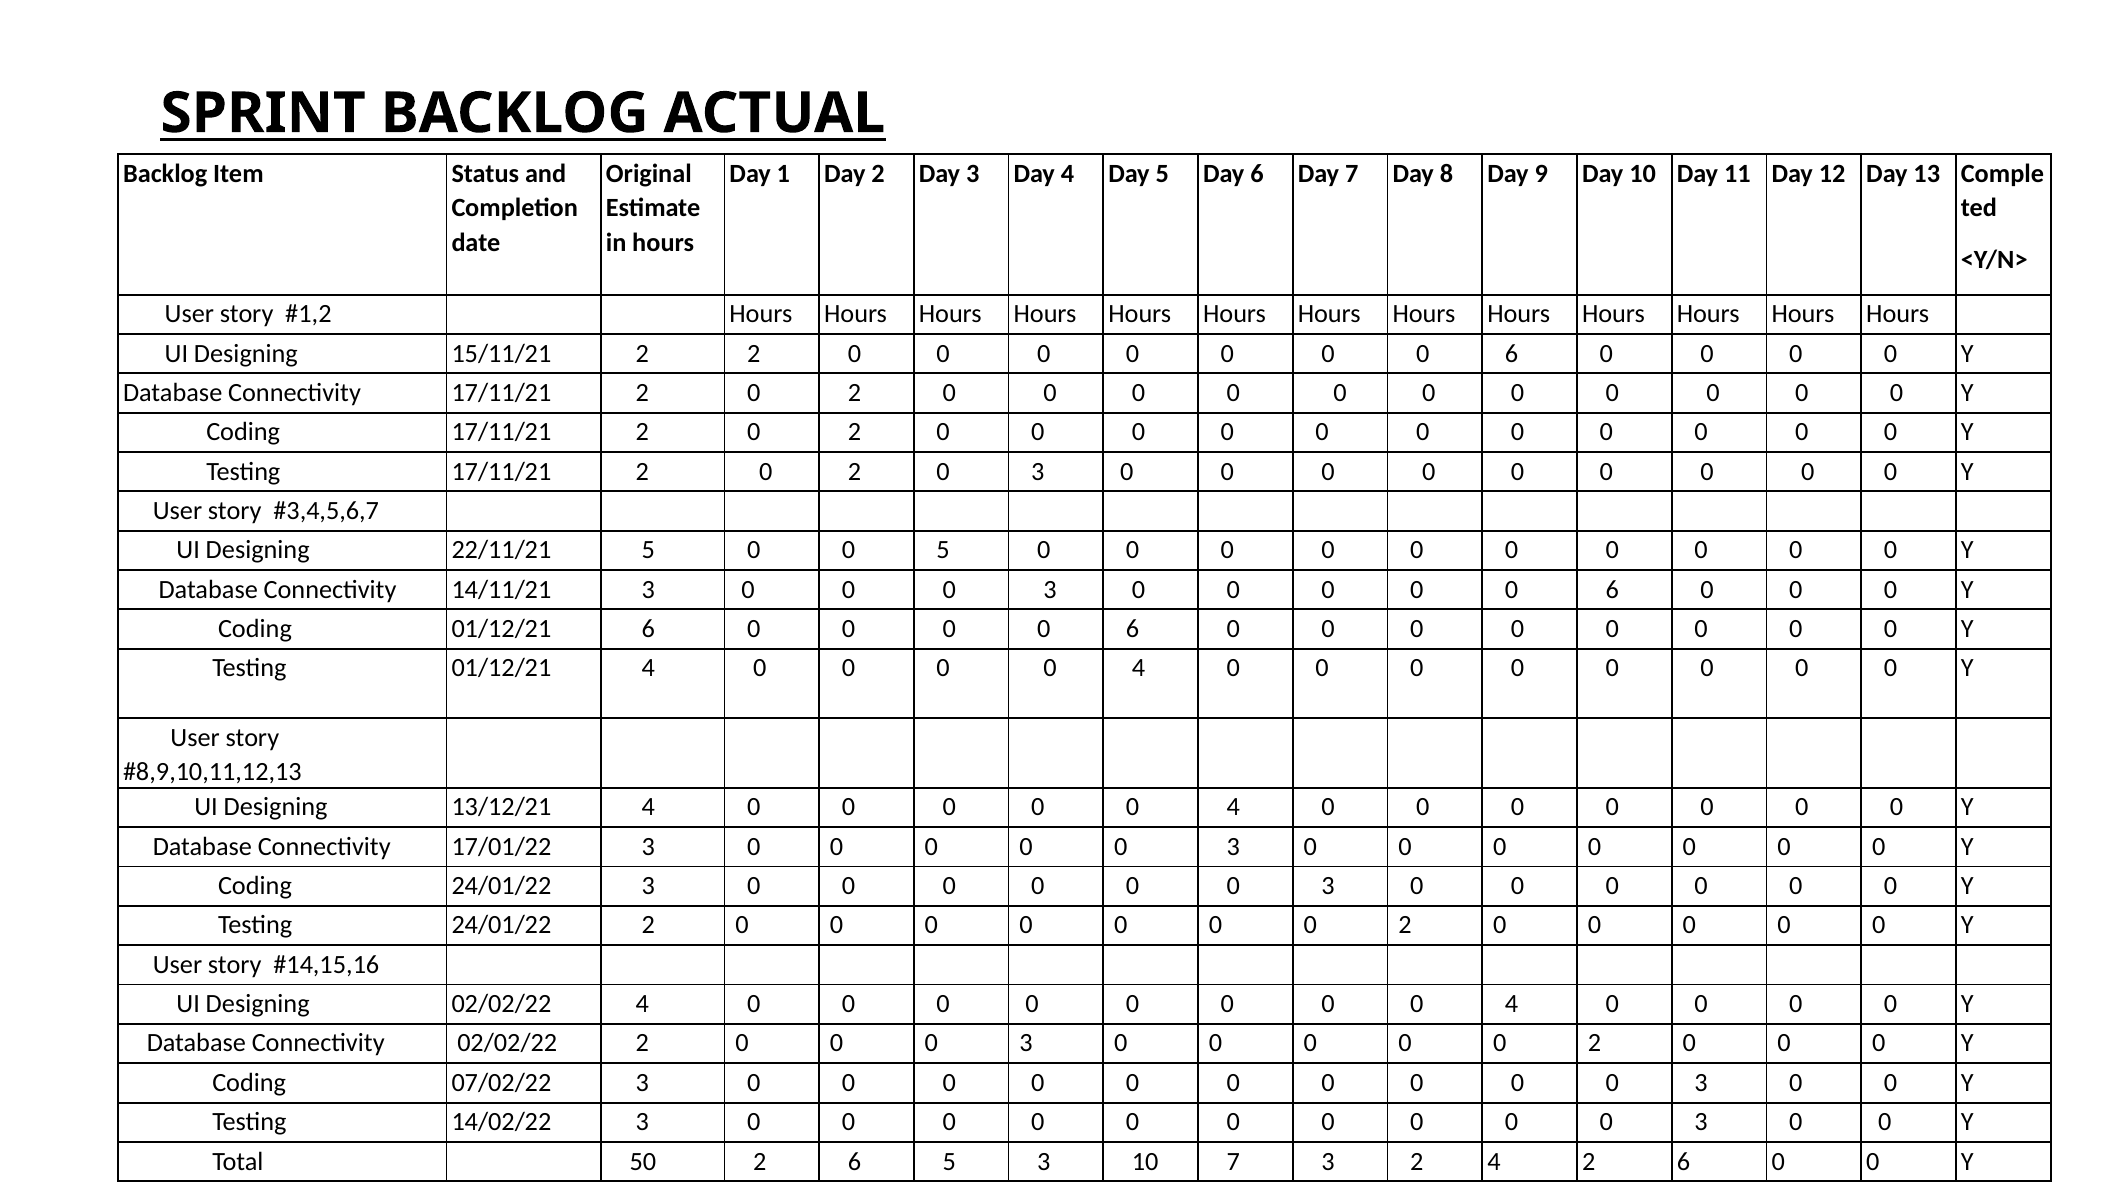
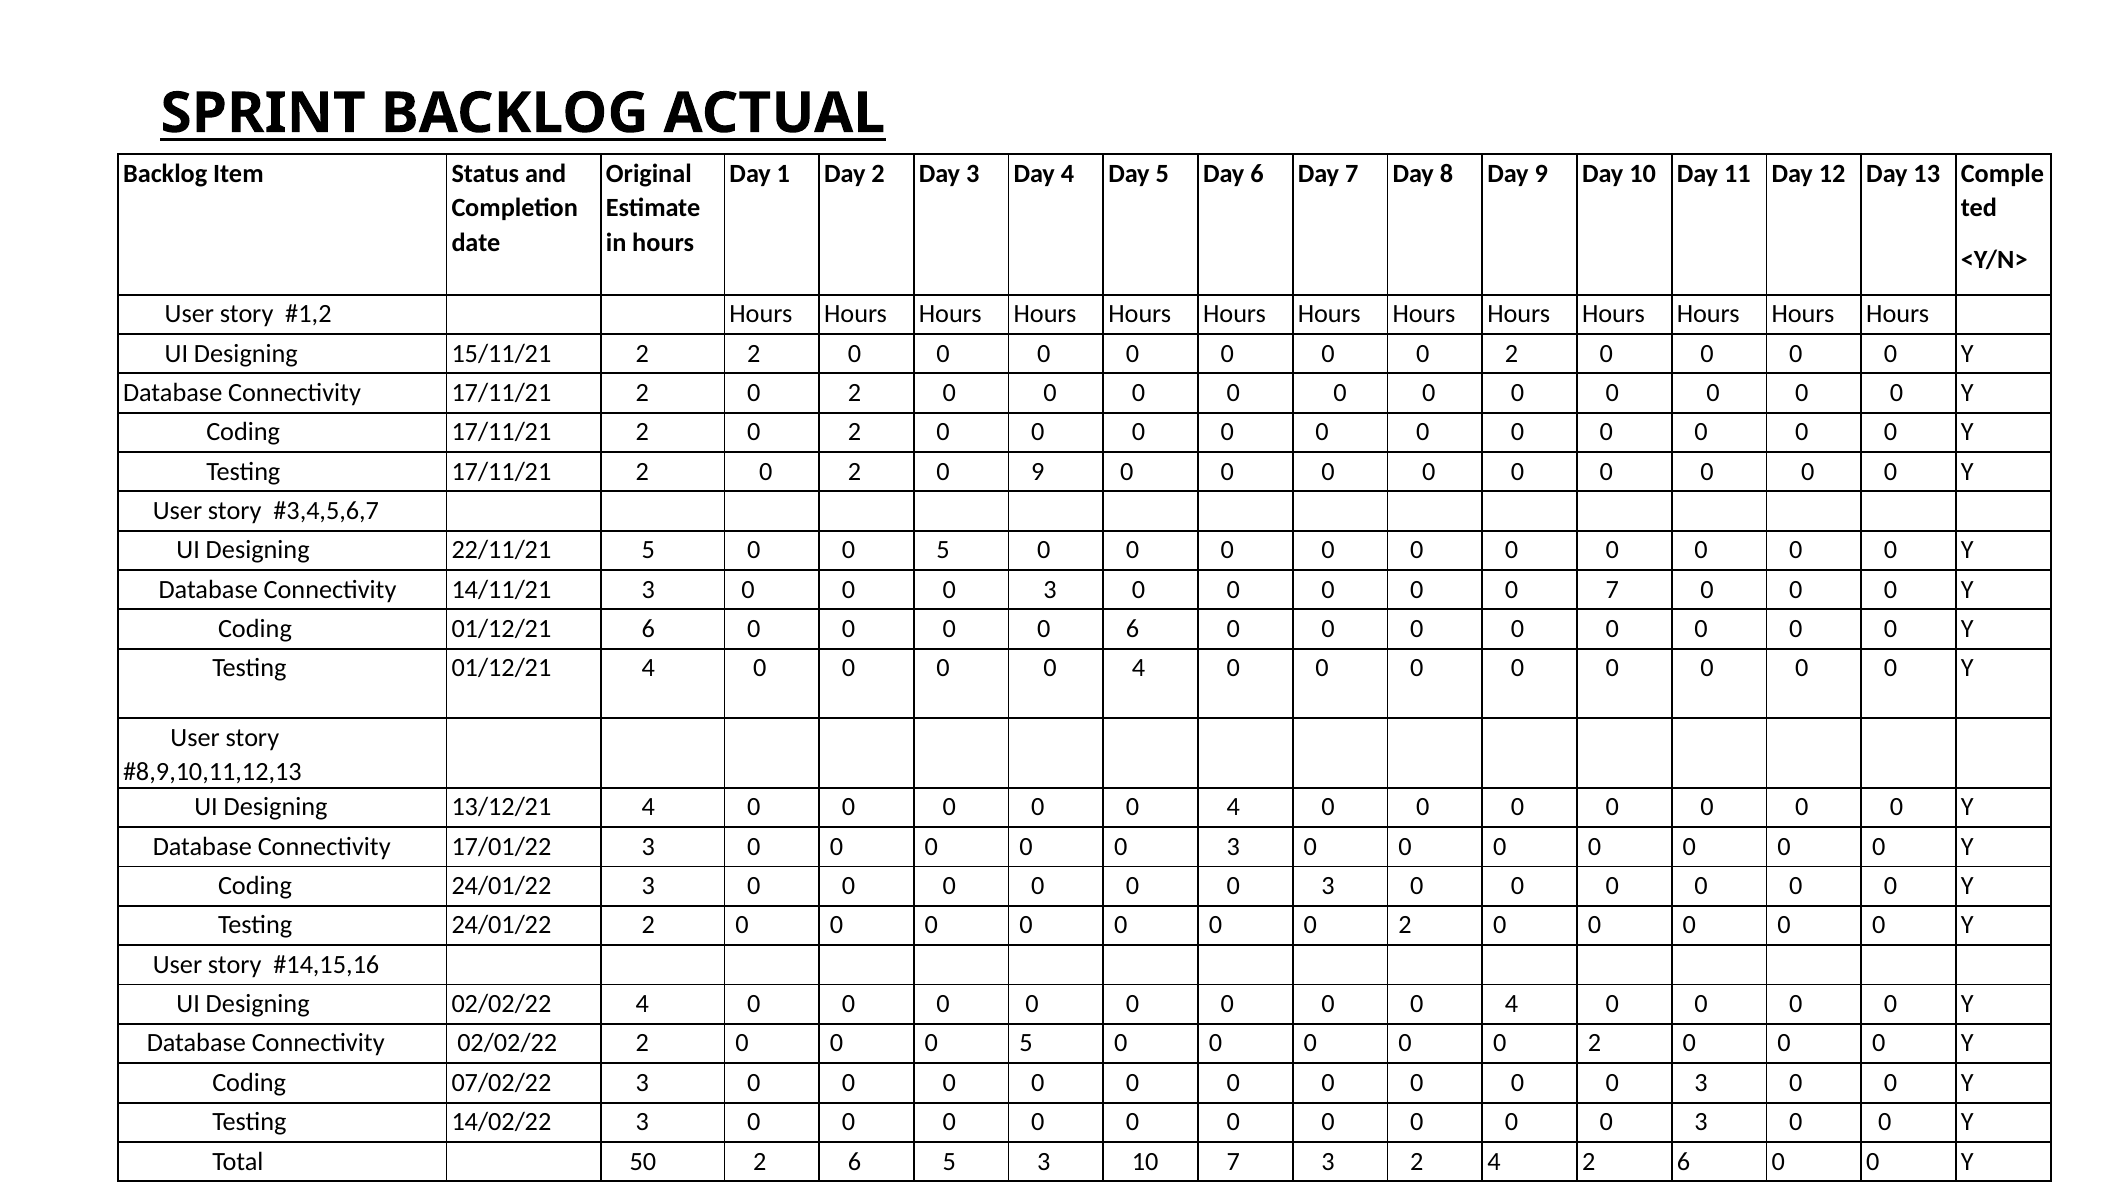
6: 6 -> 2 (1512, 353)
2 0 3: 3 -> 9 (1038, 471)
6: 6 -> 7 (1612, 589)
3: 3 -> 5 (1026, 1043)
